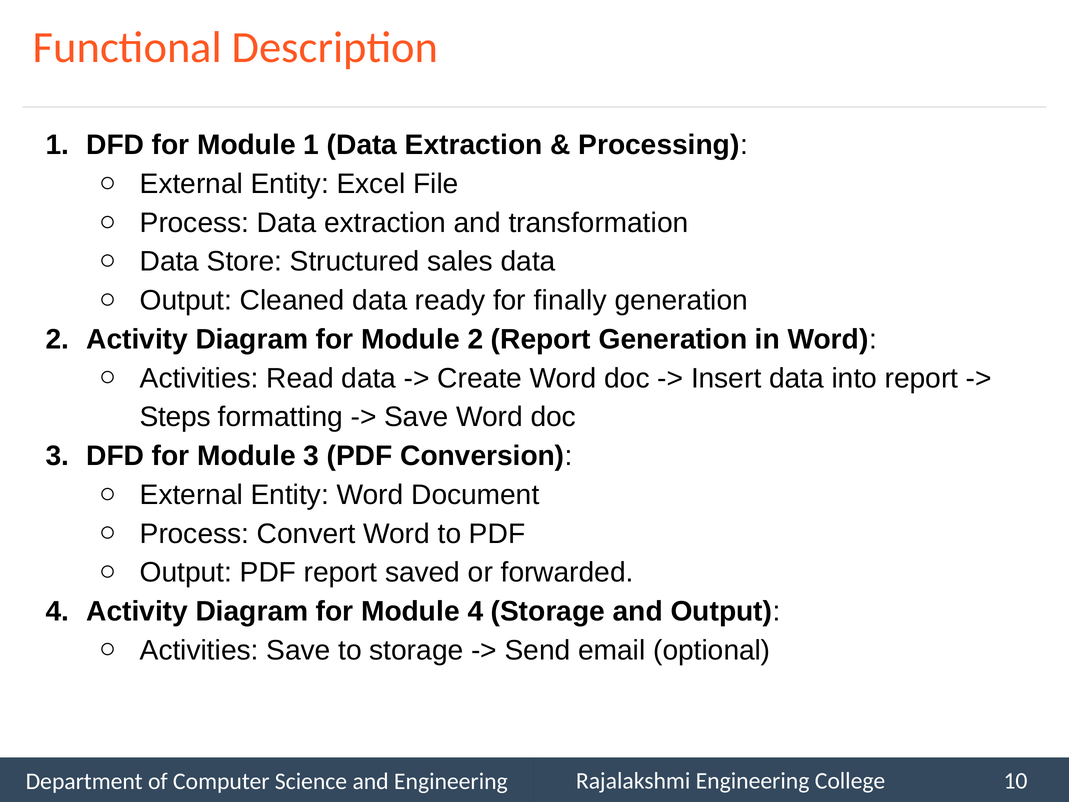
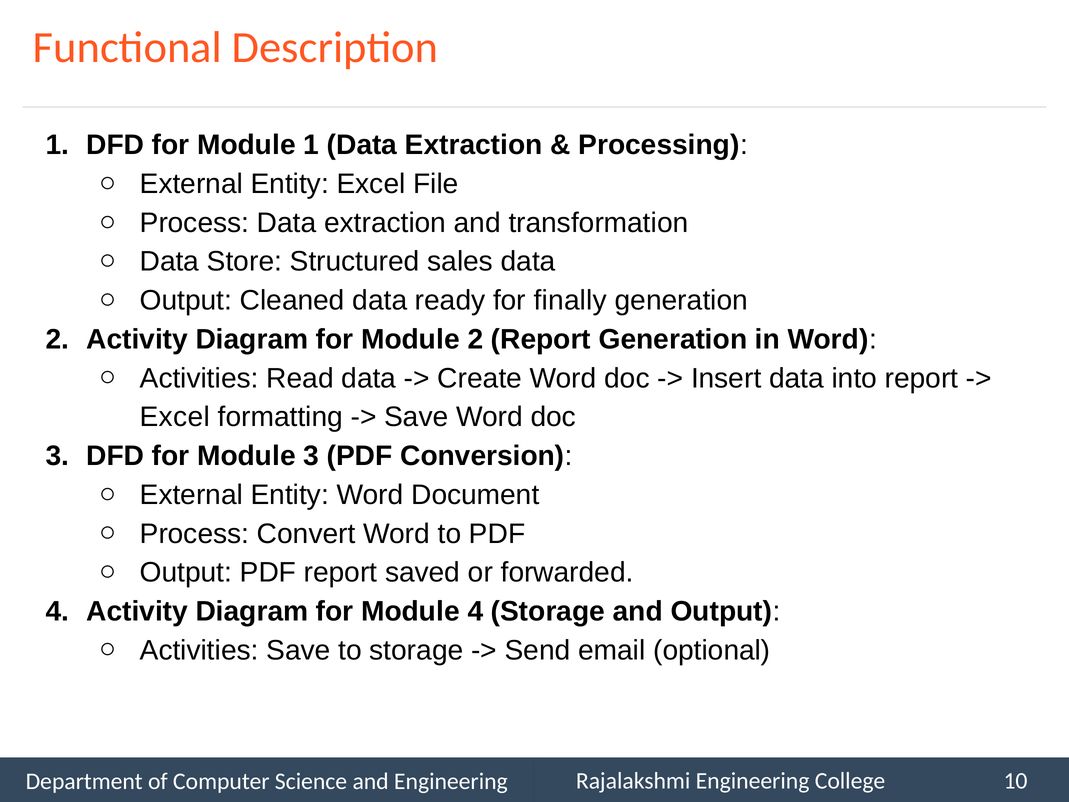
Steps: Steps -> Excel (175, 417)
